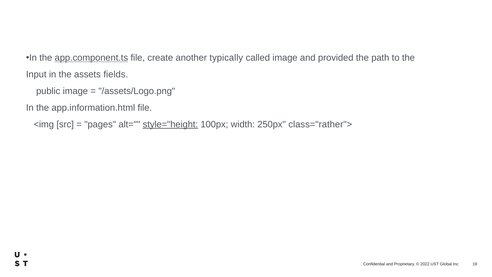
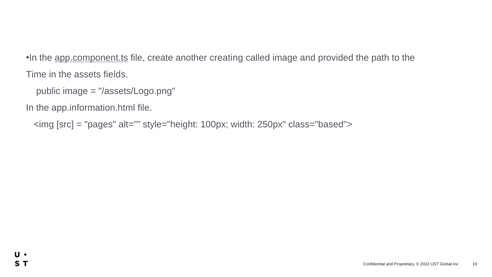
typically: typically -> creating (226, 58)
Input: Input -> Time (36, 74)
style="height underline: present -> none (170, 124)
class="rather">: class="rather"> -> class="based"> (320, 124)
